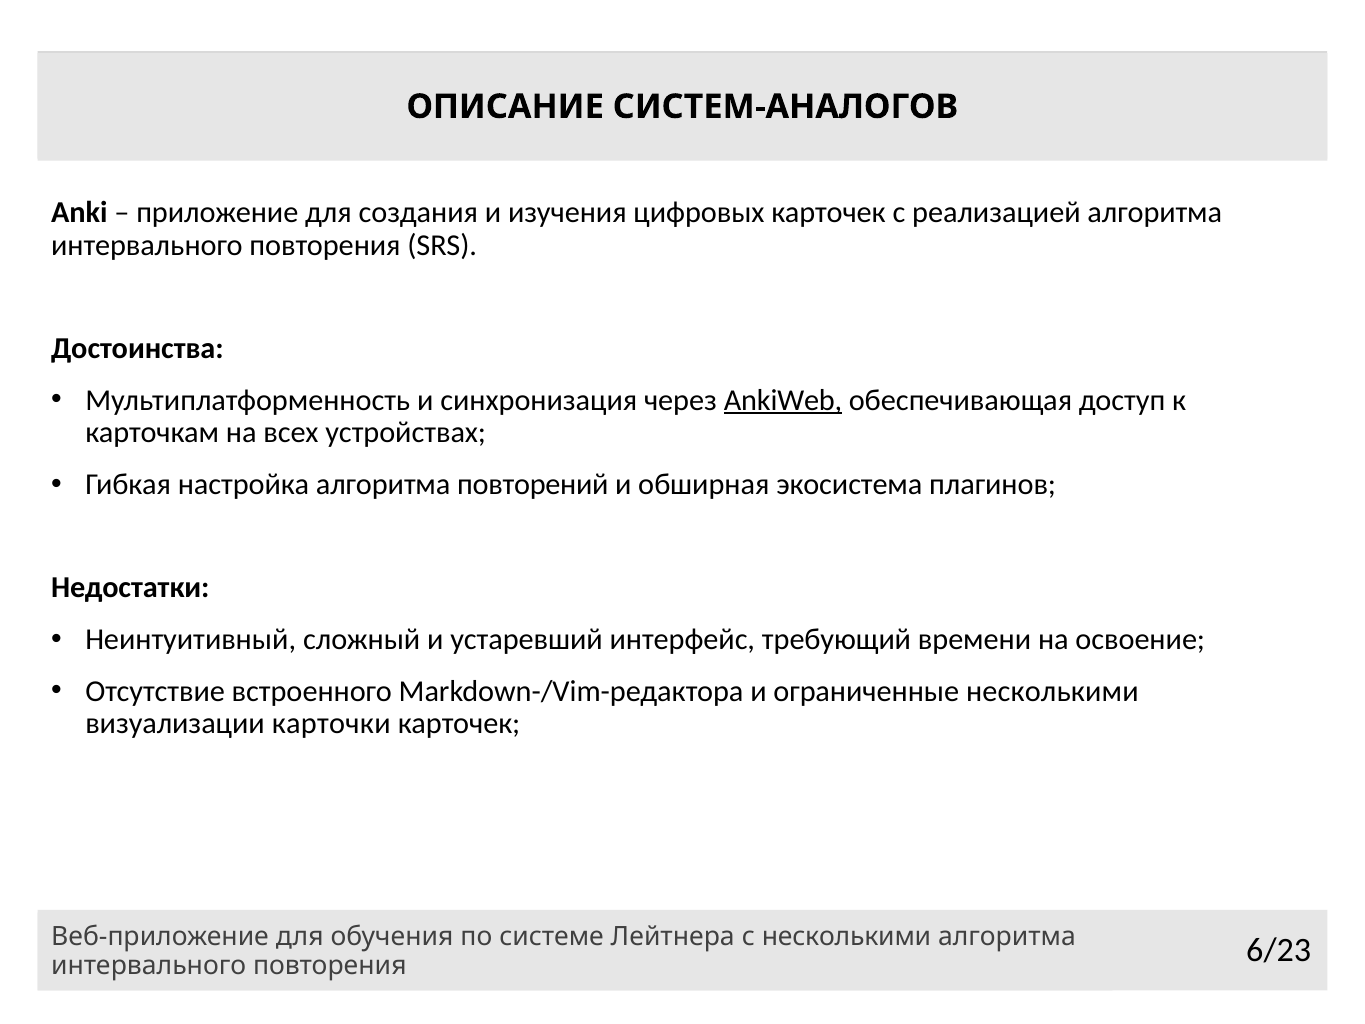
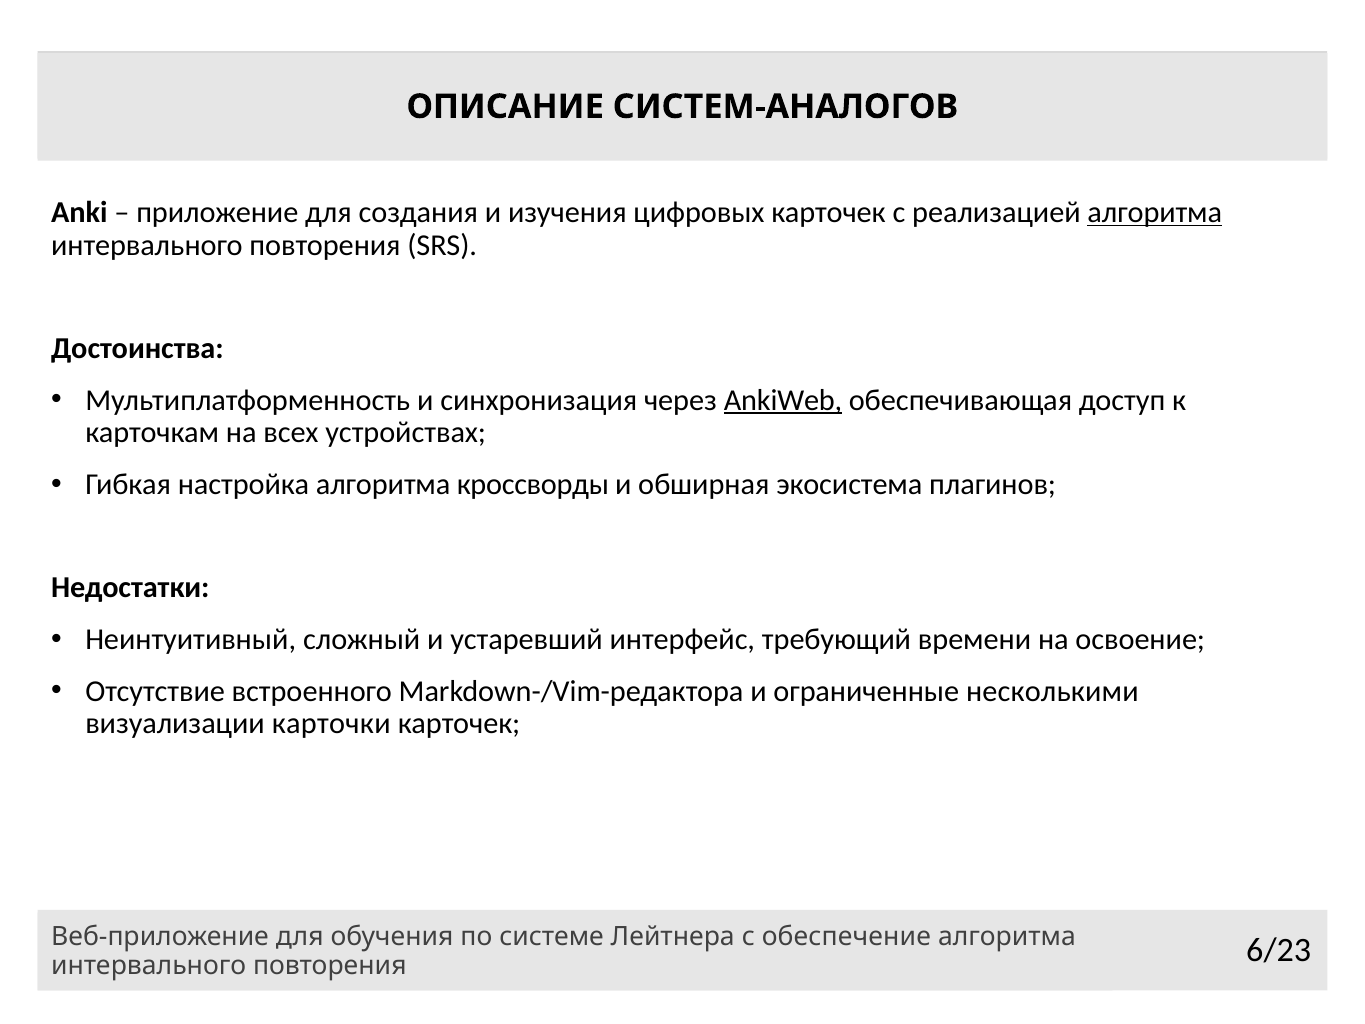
алгоритма underline: none -> present (1155, 212)
повторений: повторений -> кроссворды (533, 484)
с несколькими: несколькими -> обеспечение (846, 937)
